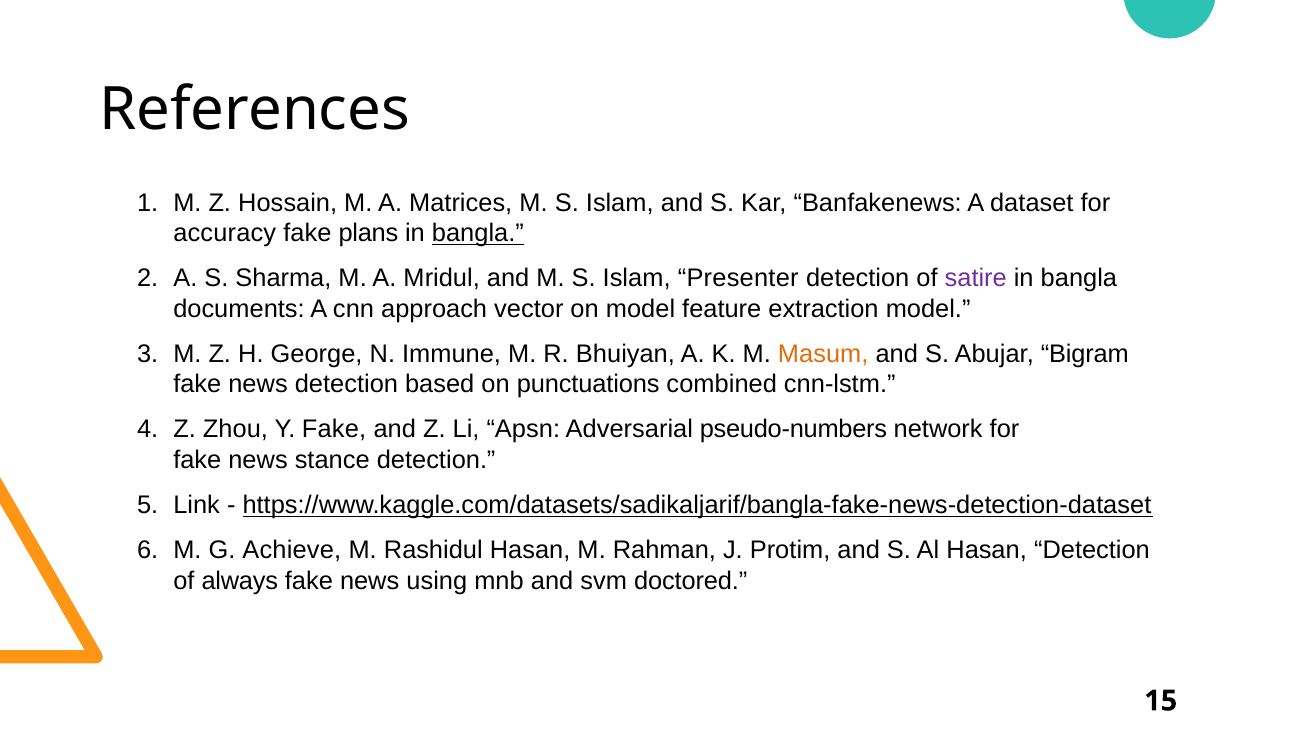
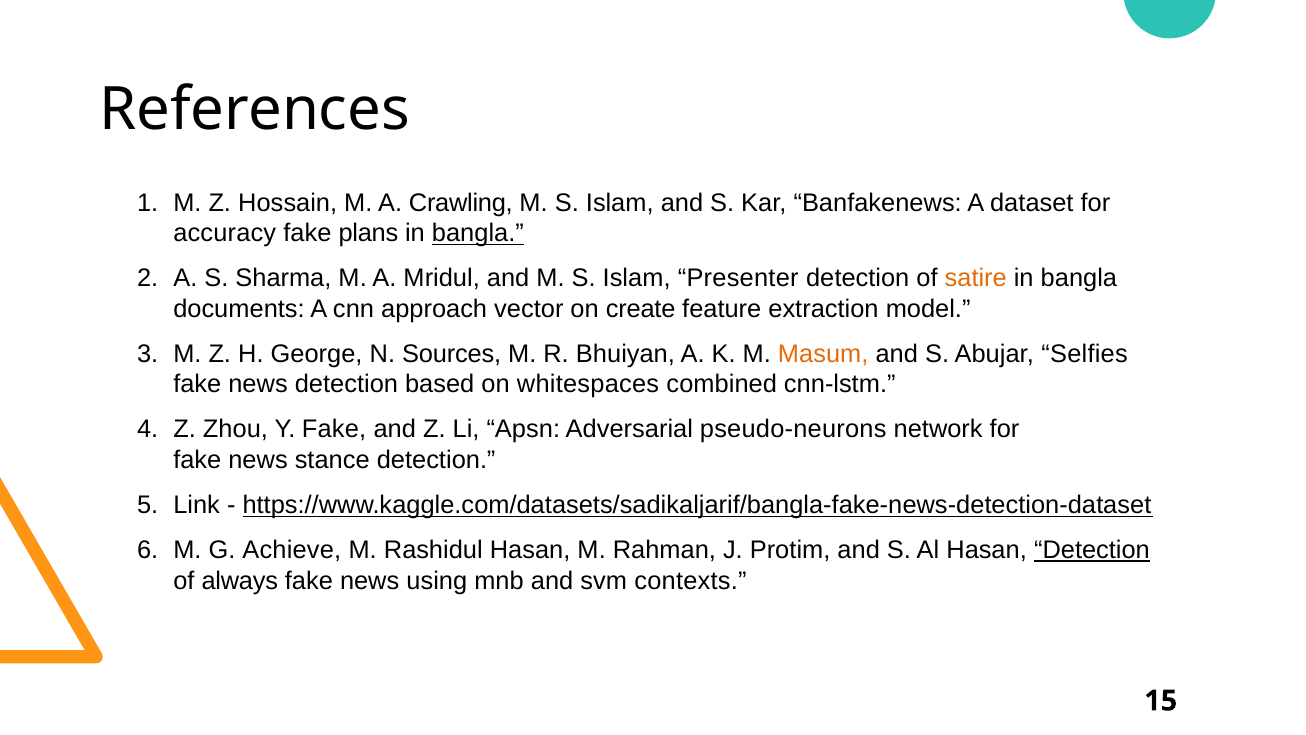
Matrices: Matrices -> Crawling (461, 203)
satire colour: purple -> orange (976, 278)
on model: model -> create (641, 309)
Immune: Immune -> Sources (452, 354)
Bigram: Bigram -> Selfies (1085, 354)
punctuations: punctuations -> whitespaces (588, 384)
pseudo-numbers: pseudo-numbers -> pseudo-neurons (793, 429)
Detection underline: none -> present (1092, 550)
doctored: doctored -> contexts (690, 580)
